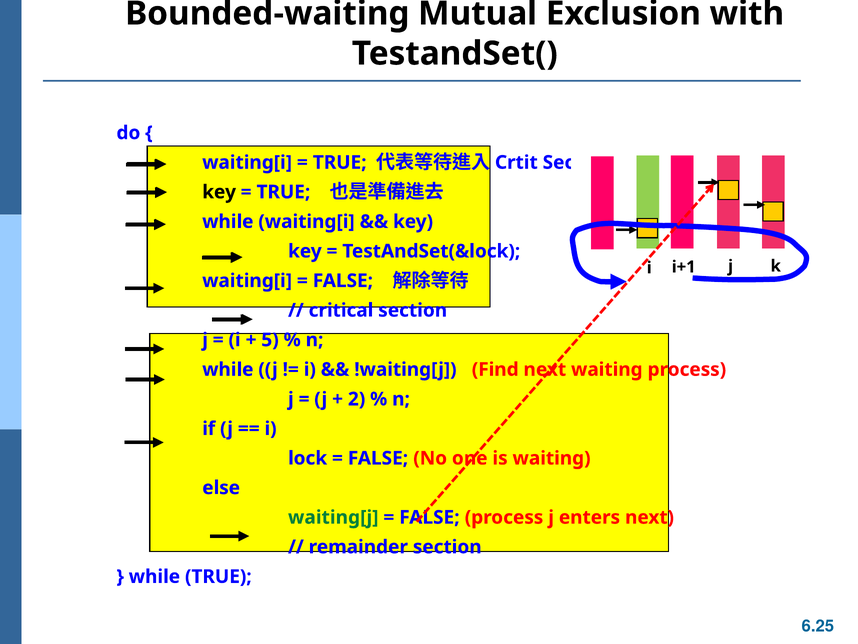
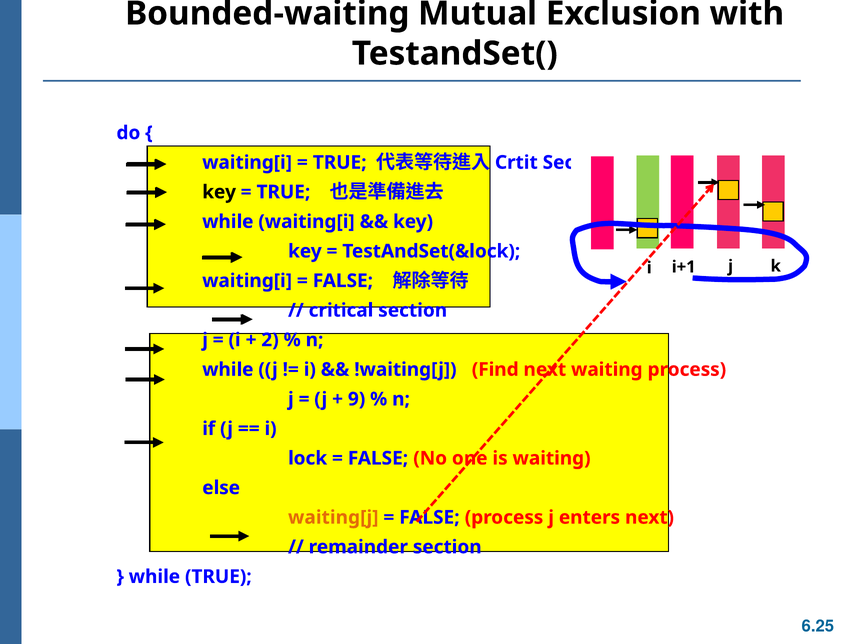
5: 5 -> 2 (270, 340)
2: 2 -> 9 (357, 399)
waiting[j colour: green -> orange (333, 517)
